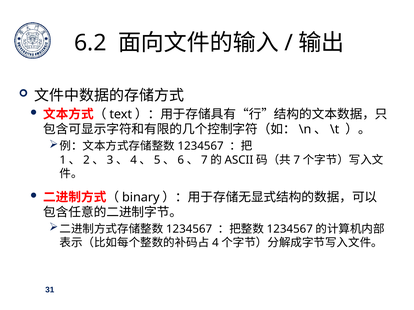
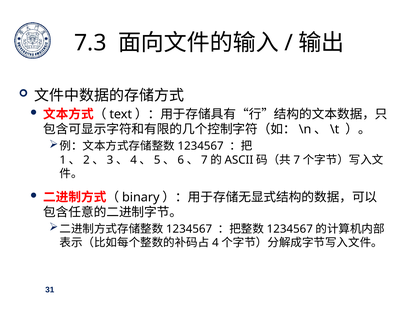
6.2: 6.2 -> 7.3 (90, 43)
